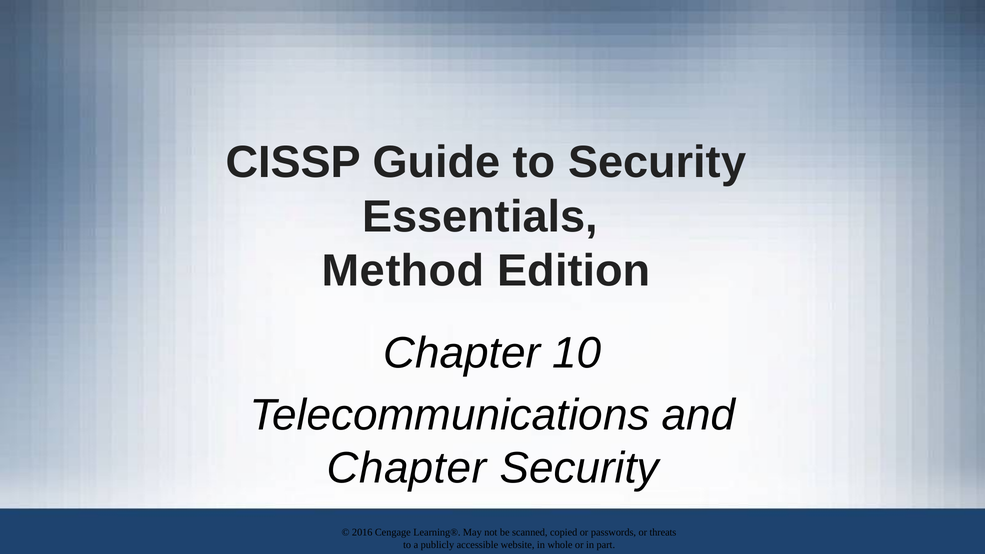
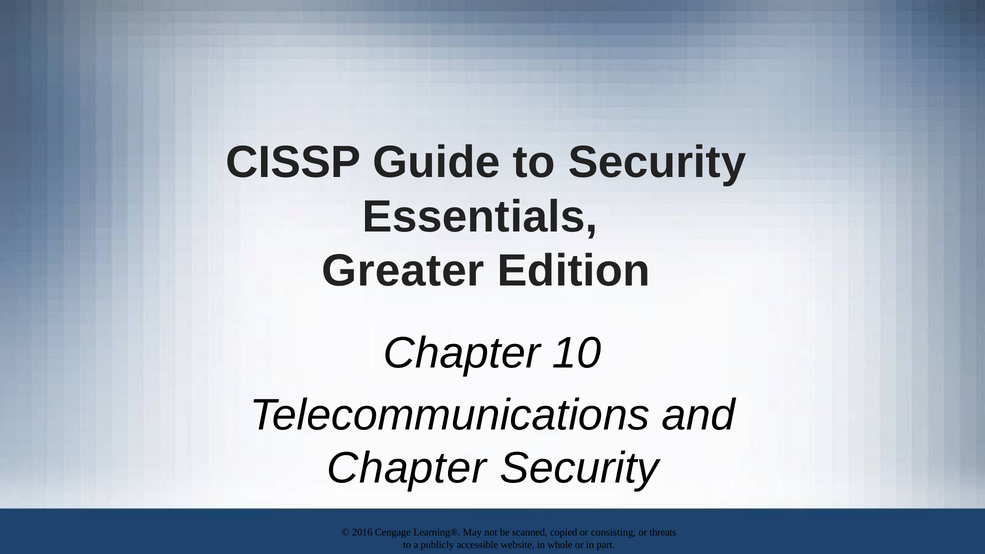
Method: Method -> Greater (403, 271)
passwords: passwords -> consisting (613, 532)
